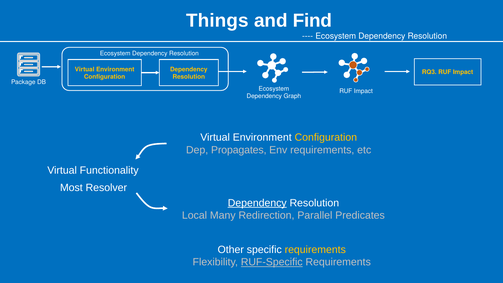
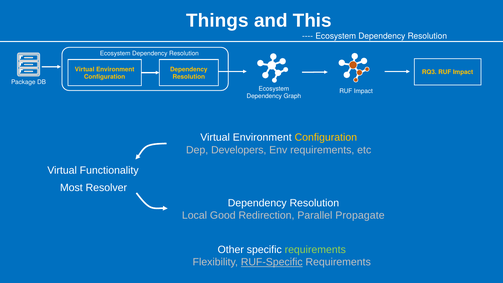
Find: Find -> This (312, 21)
Propagates: Propagates -> Developers (239, 150)
Dependency underline: present -> none (257, 203)
Many: Many -> Good (223, 215)
Predicates: Predicates -> Propagate (360, 215)
requirements colour: yellow -> light green (315, 250)
